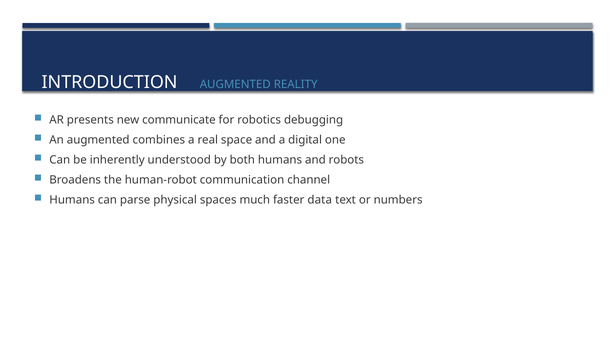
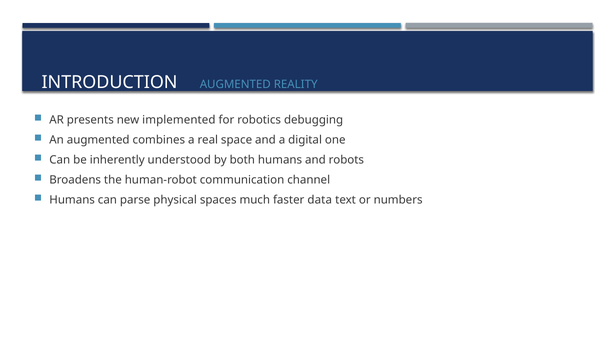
communicate: communicate -> implemented (179, 120)
